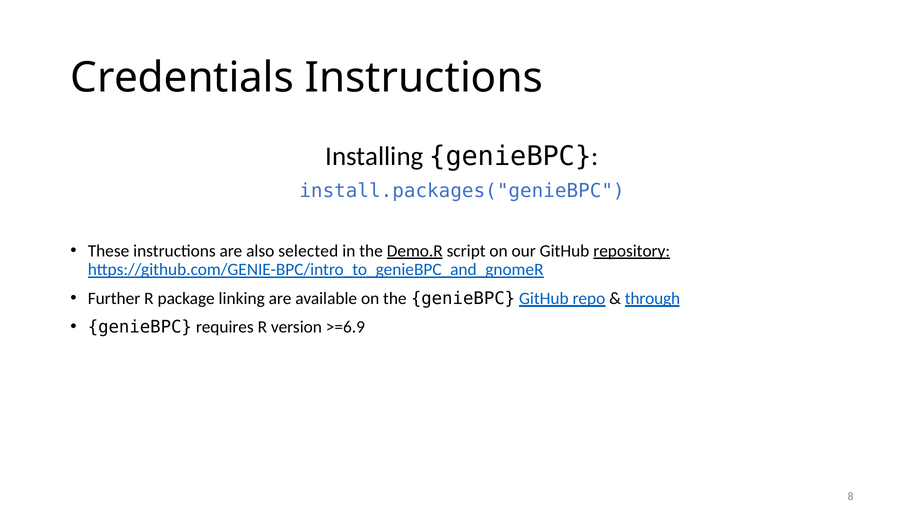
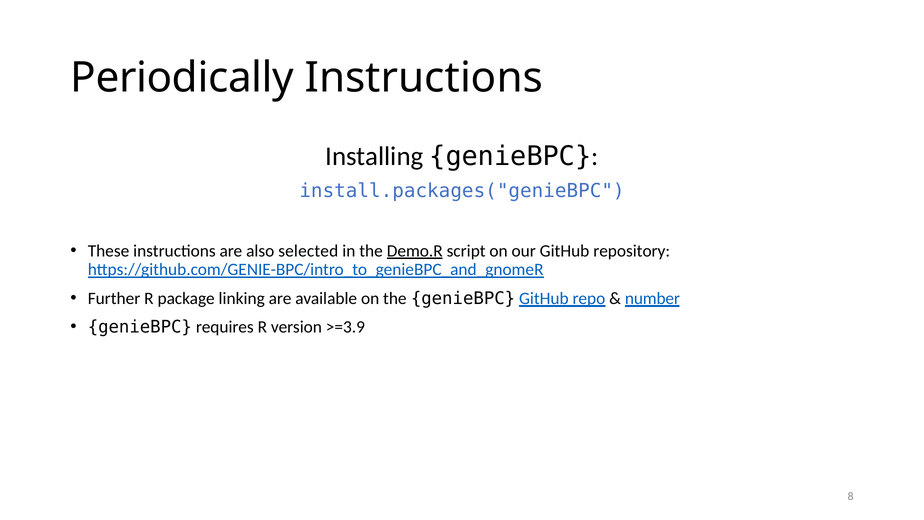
Credentials: Credentials -> Periodically (182, 78)
repository underline: present -> none (632, 251)
through: through -> number (652, 298)
>=6.9: >=6.9 -> >=3.9 (345, 327)
